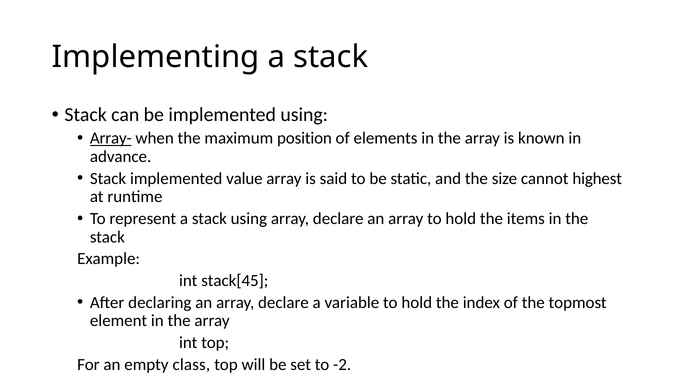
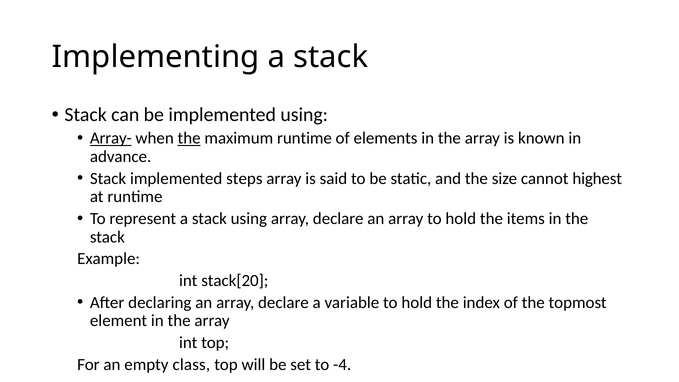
the underline: none -> present (189, 138)
maximum position: position -> runtime (304, 138)
value: value -> steps (244, 178)
stack[45: stack[45 -> stack[20 (235, 281)
-2: -2 -> -4 (342, 364)
